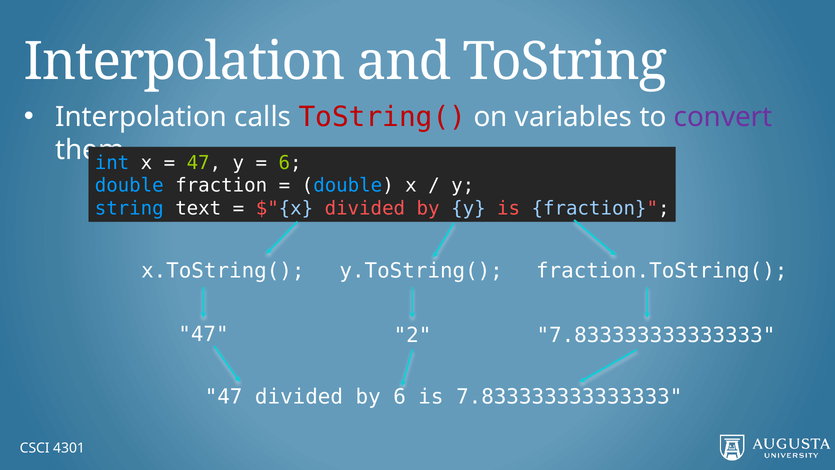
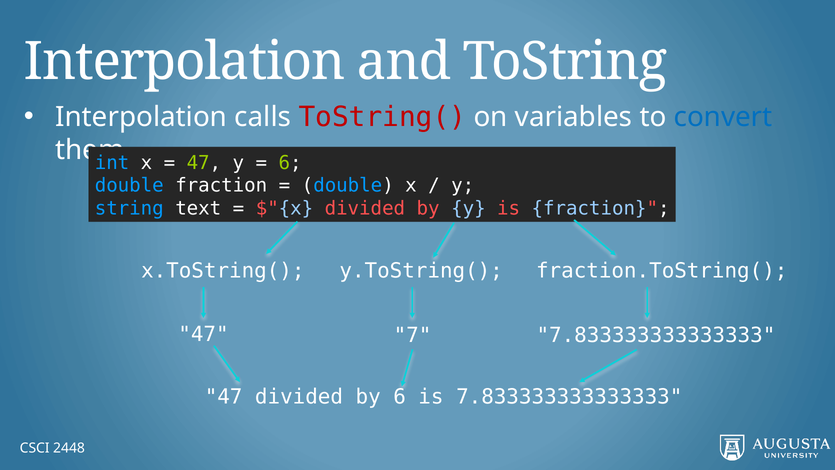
convert colour: purple -> blue (723, 117)
2: 2 -> 7 (413, 335)
4301: 4301 -> 2448 (69, 448)
